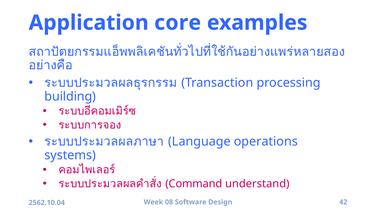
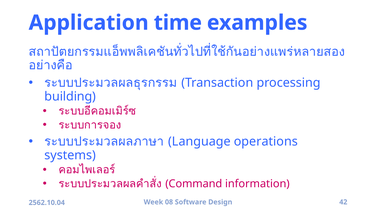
core: core -> time (178, 23)
understand: understand -> information (257, 183)
